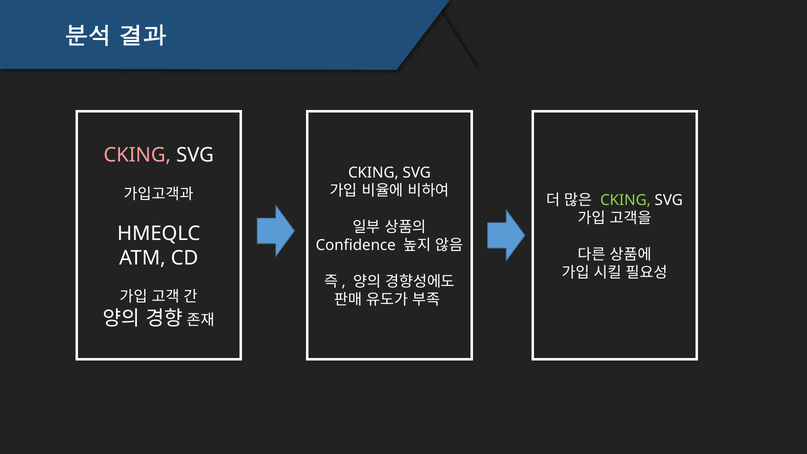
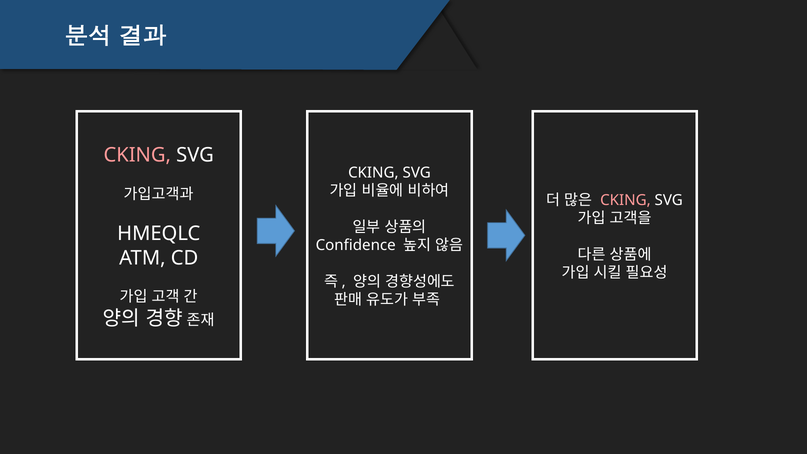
CKING colour: light green -> pink (625, 200)
